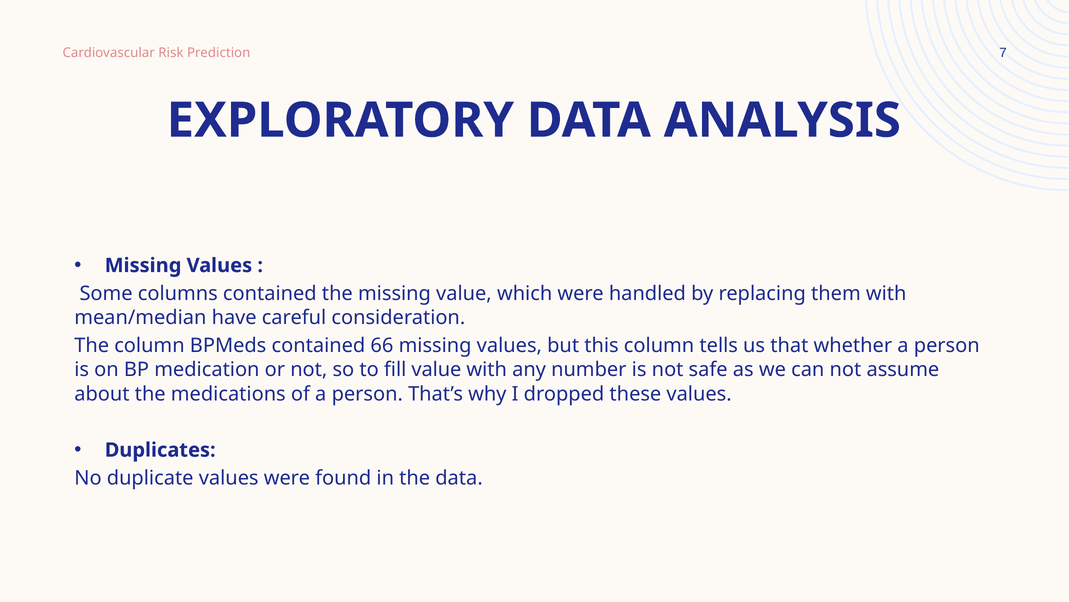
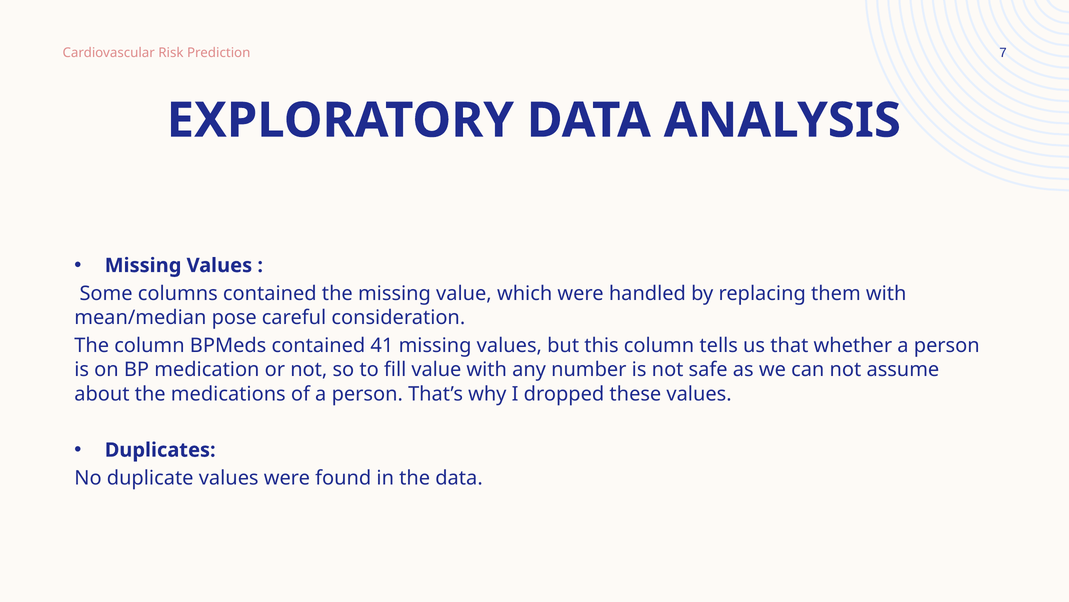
have: have -> pose (234, 317)
66: 66 -> 41 (382, 345)
